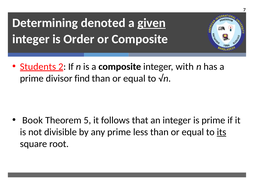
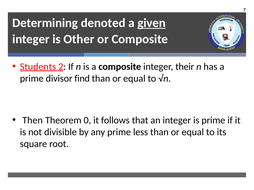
Order: Order -> Other (79, 39)
with: with -> their (185, 67)
Book: Book -> Then (33, 121)
5: 5 -> 0 (87, 121)
its underline: present -> none (222, 132)
